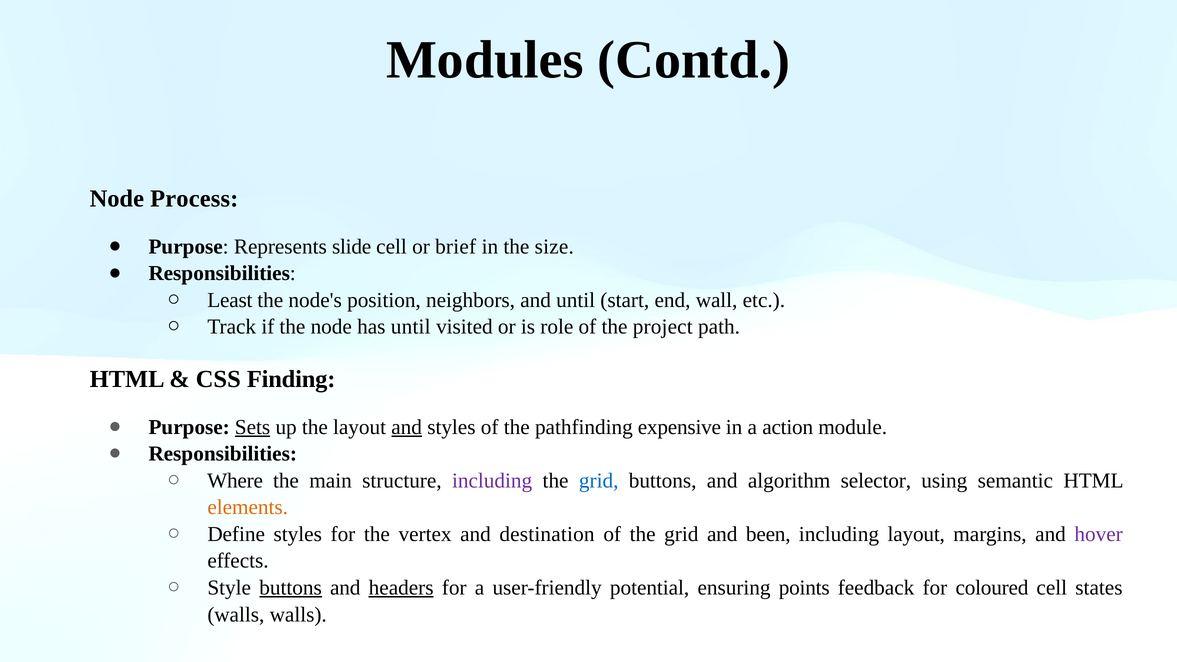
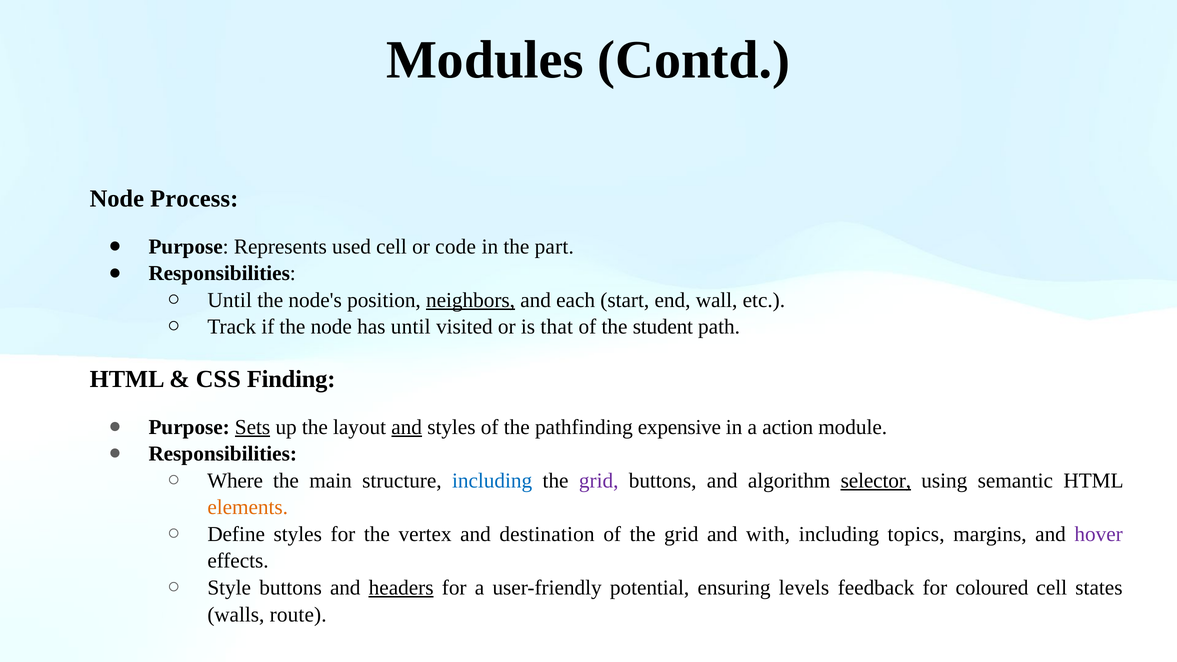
slide: slide -> used (352, 247)
brief: brief -> code (456, 247)
size: size -> part (554, 247)
Least: Least -> Until (230, 300)
neighbors underline: none -> present (471, 300)
and until: until -> each (576, 300)
role: role -> that (557, 327)
project: project -> student (663, 327)
including colour: purple -> blue (492, 481)
grid colour: blue -> purple (599, 481)
selector underline: none -> present (876, 481)
been: been -> with (768, 534)
including layout: layout -> topics (916, 534)
buttons underline: present -> none (291, 588)
points: points -> levels (804, 588)
walls walls: walls -> route (298, 615)
